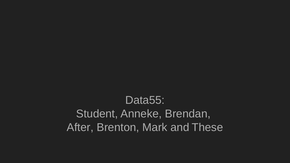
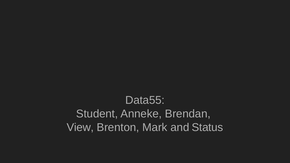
After: After -> View (80, 127)
These: These -> Status (207, 127)
